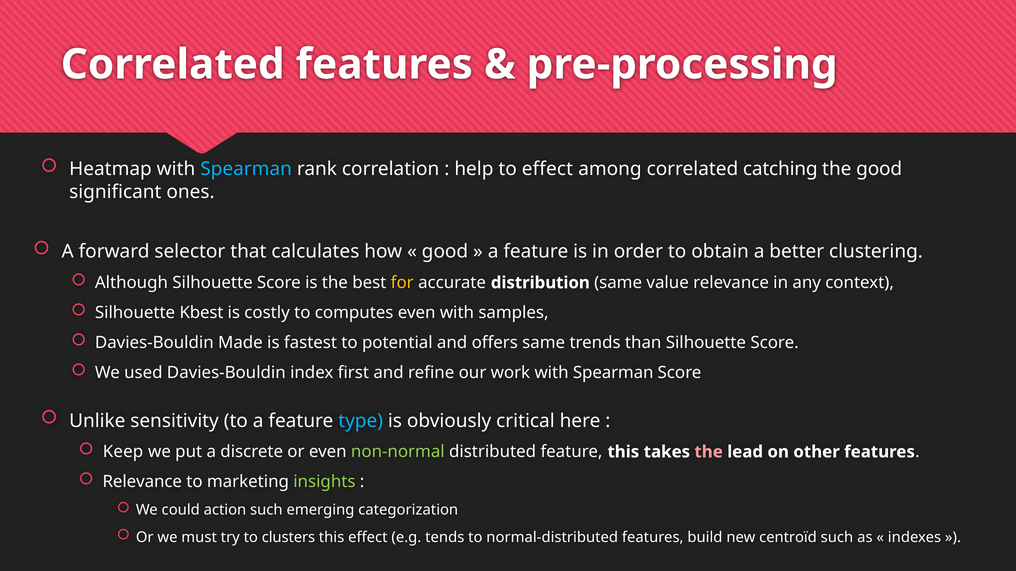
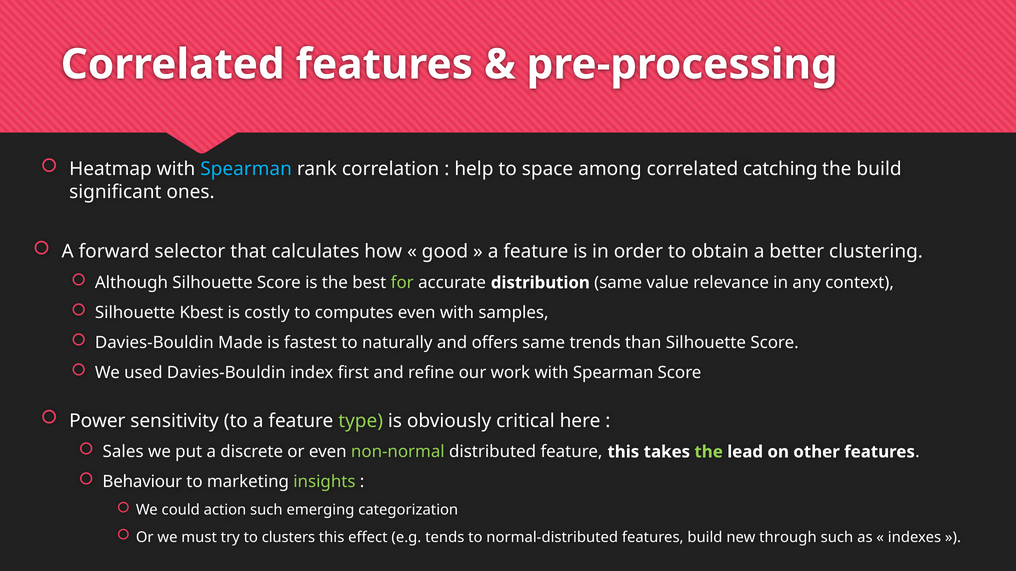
to effect: effect -> space (548, 169)
the good: good -> build (879, 169)
for colour: yellow -> light green (402, 283)
potential: potential -> naturally (397, 343)
Unlike: Unlike -> Power (97, 421)
type colour: light blue -> light green (361, 421)
Keep: Keep -> Sales (123, 452)
the colour: pink -> light green (709, 452)
Relevance: Relevance -> Behaviour (142, 482)
centroïd: centroïd -> through (788, 538)
